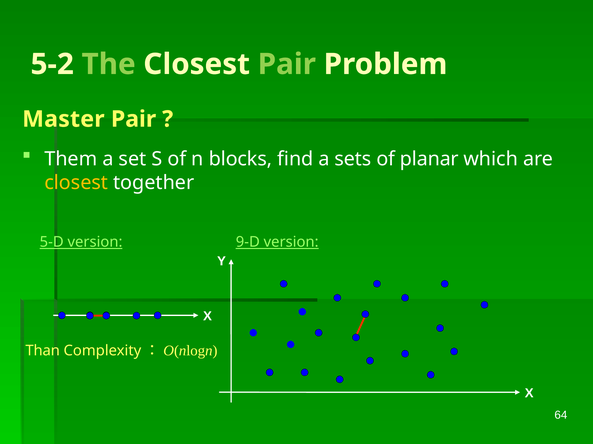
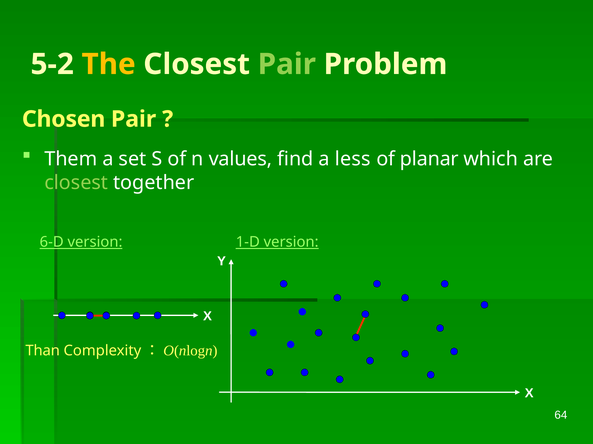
The colour: light green -> yellow (109, 64)
Master: Master -> Chosen (64, 119)
blocks: blocks -> values (240, 159)
sets: sets -> less (353, 159)
closest colour: yellow -> light green (76, 183)
5-D: 5-D -> 6-D (52, 242)
9-D: 9-D -> 1-D (248, 242)
